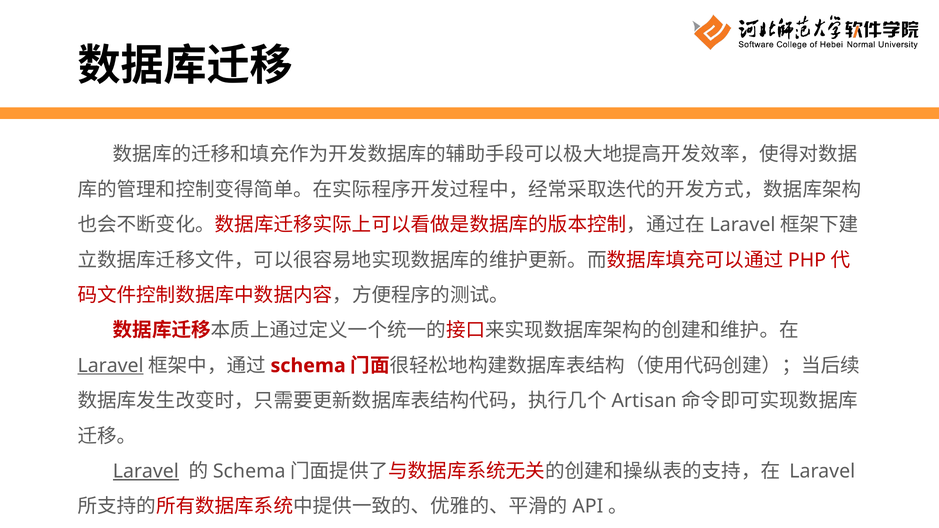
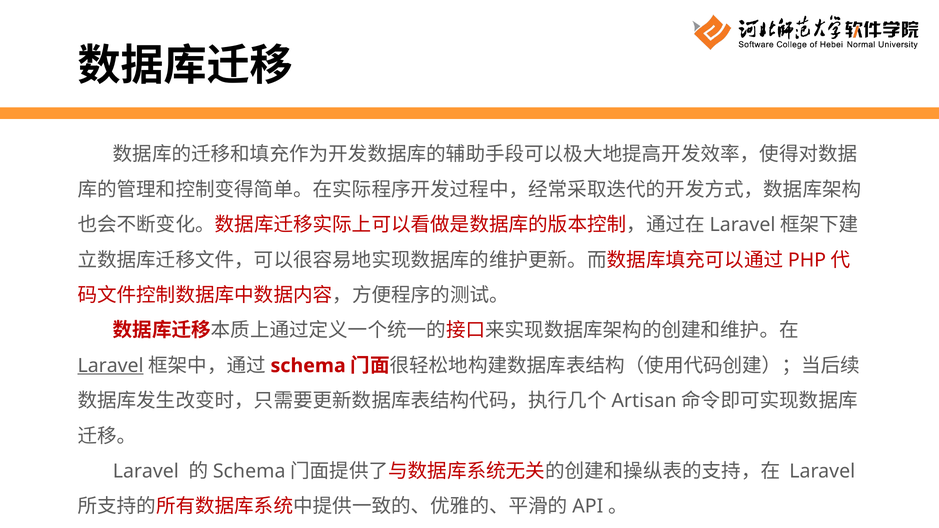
Laravel underline: present -> none (146, 471)
